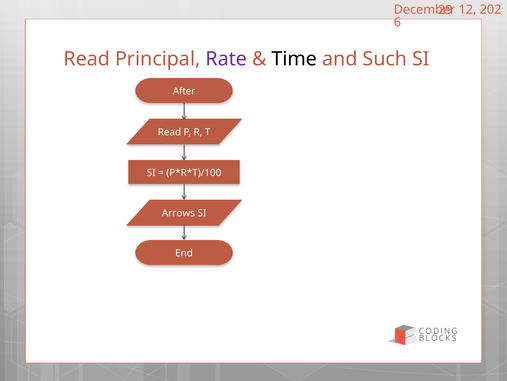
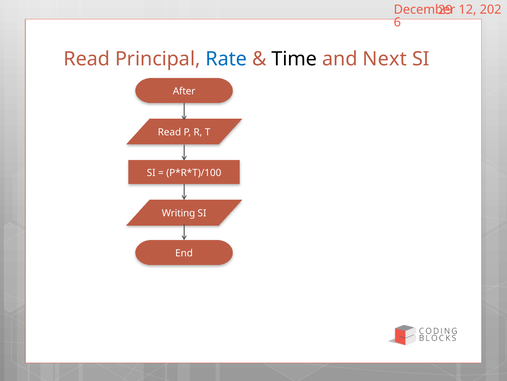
Rate colour: purple -> blue (226, 59)
Such: Such -> Next (385, 59)
Arrows: Arrows -> Writing (178, 213)
